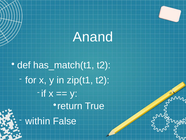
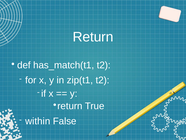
Anand: Anand -> Return (93, 37)
